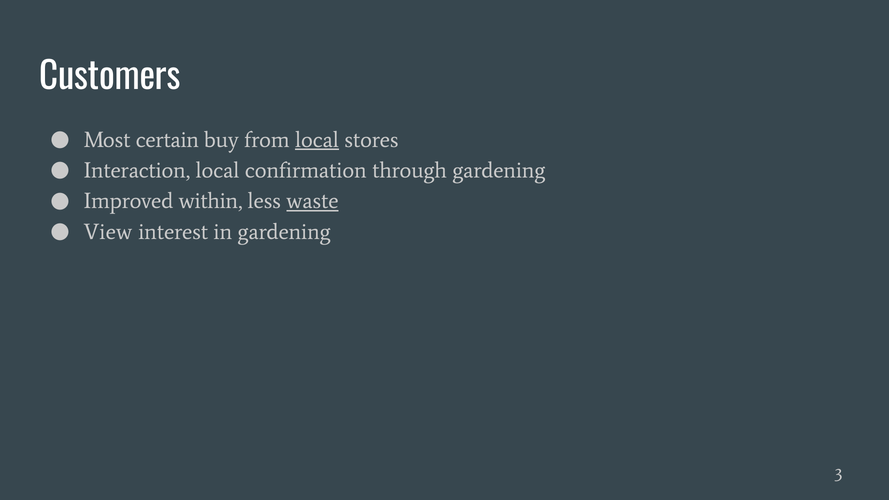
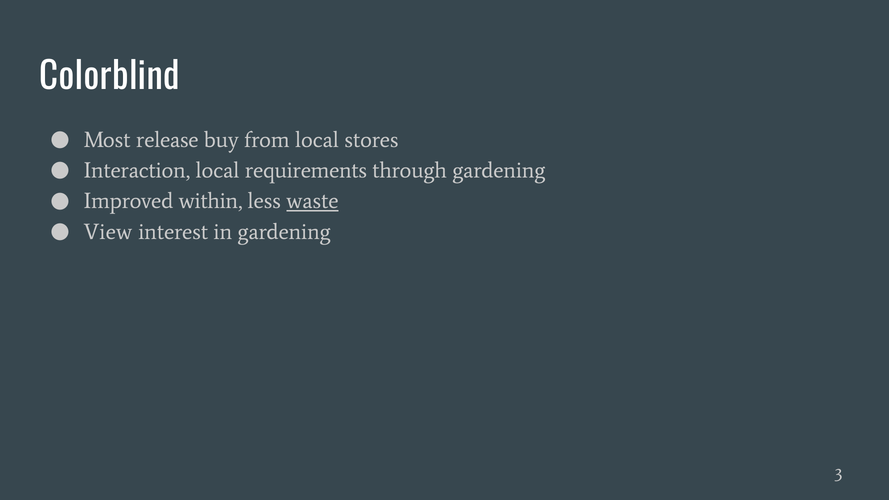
Customers: Customers -> Colorblind (110, 77)
certain: certain -> release (167, 140)
local underline: present -> none (317, 140)
confirmation: confirmation -> requirements (306, 170)
